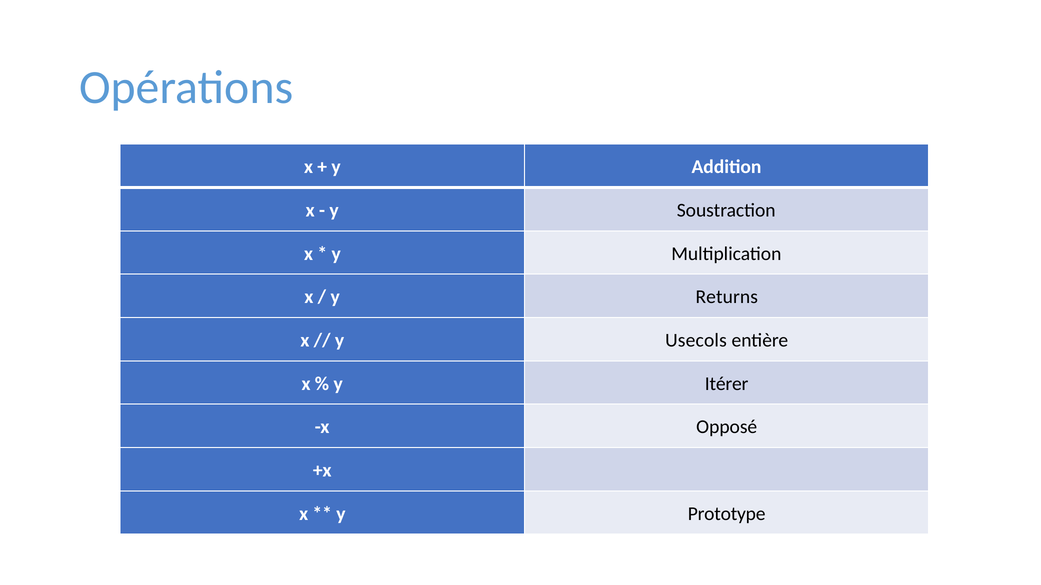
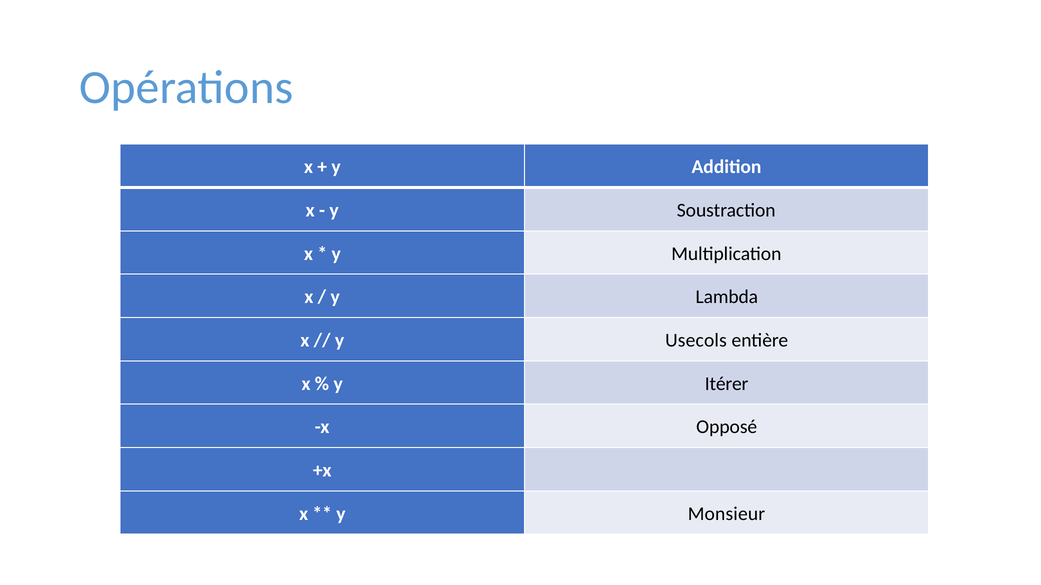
Returns: Returns -> Lambda (727, 297)
Prototype: Prototype -> Monsieur (726, 514)
